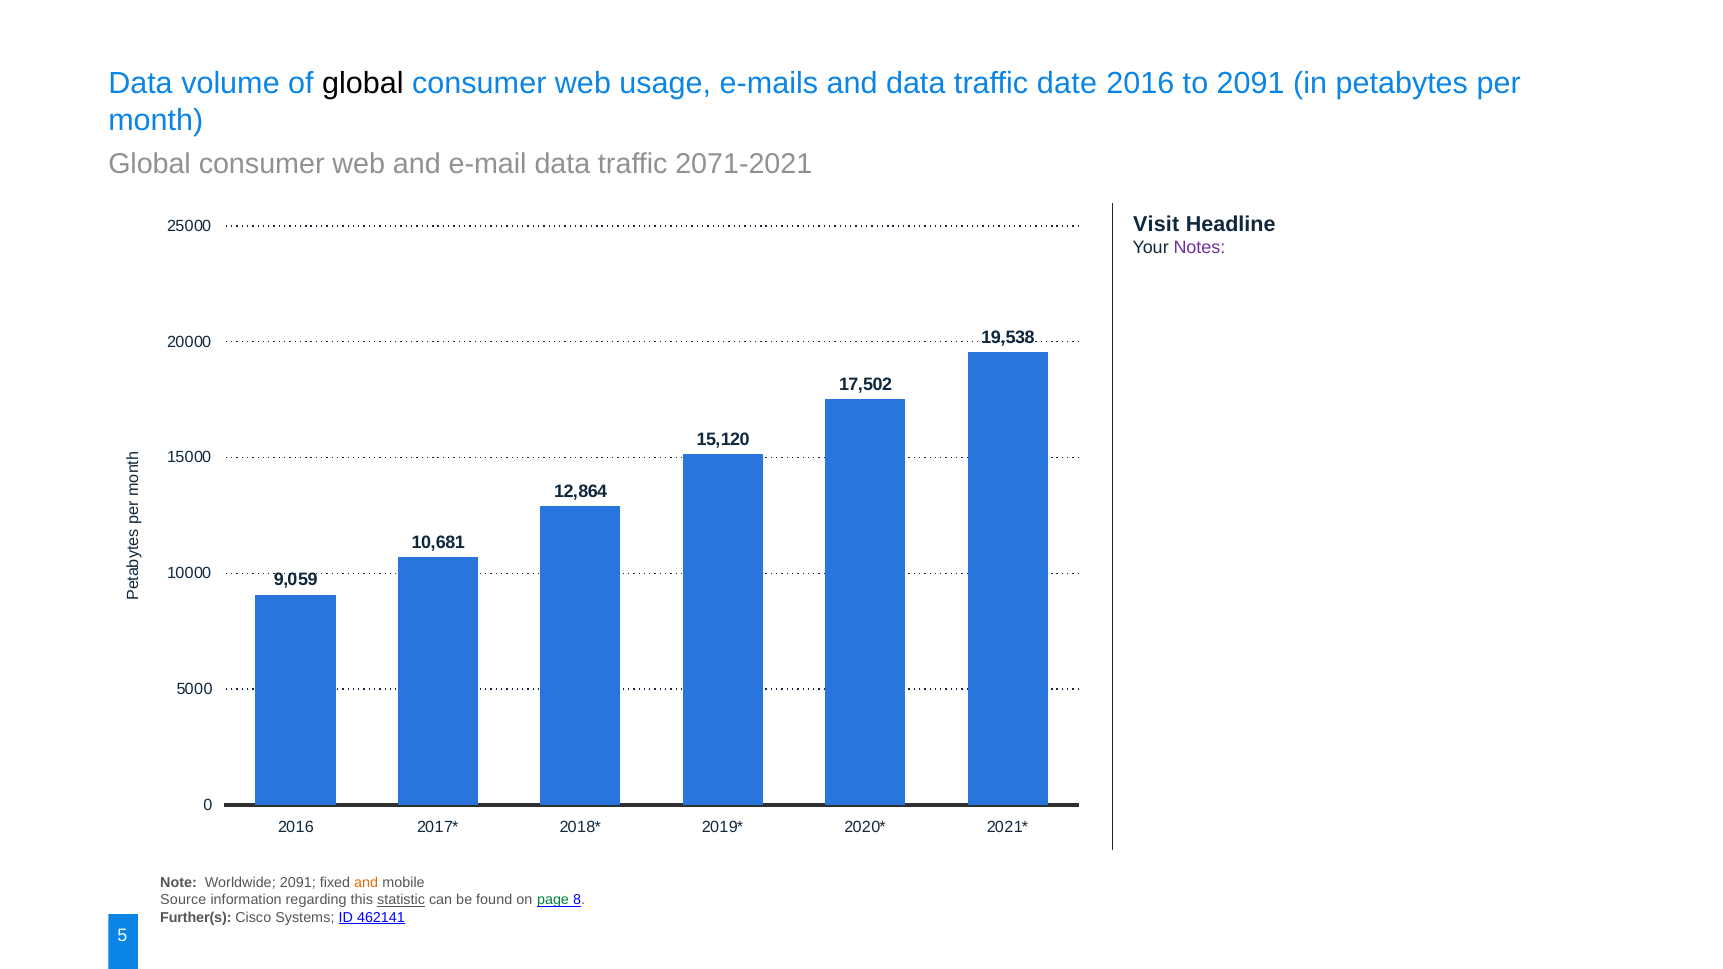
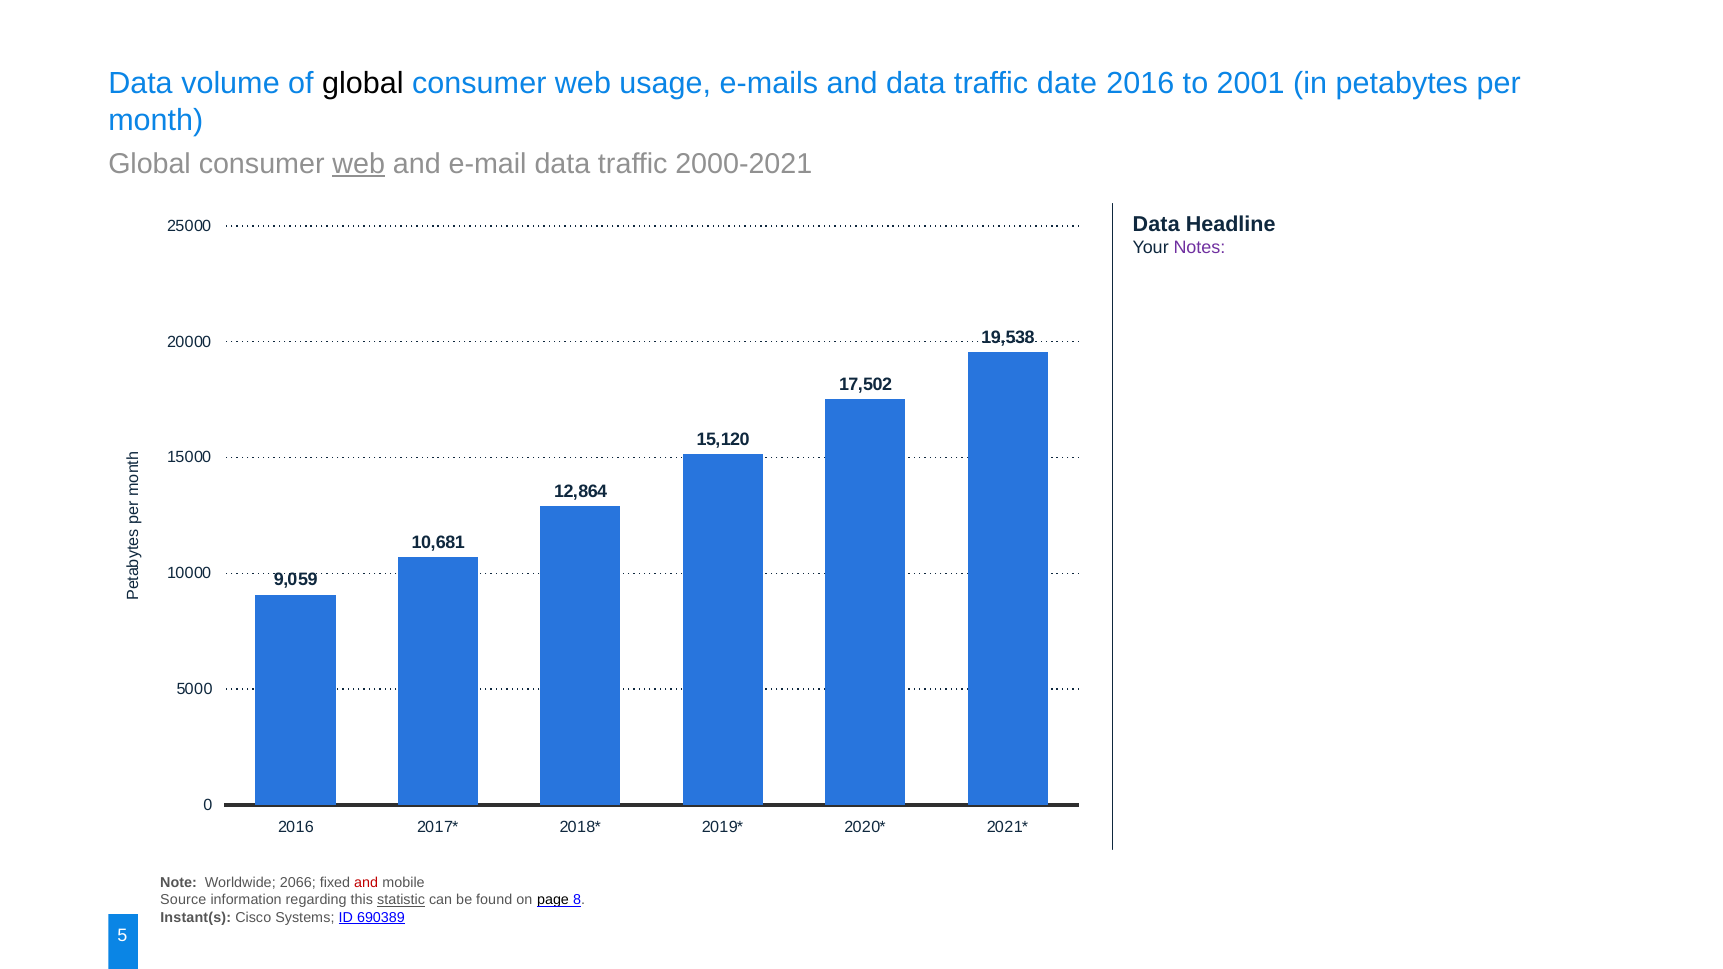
to 2091: 2091 -> 2001 (1251, 84)
web underline: none -> present (359, 164)
2071-2021: 2071-2021 -> 2000-2021 (744, 164)
Visit: Visit -> Data (1156, 224)
Worldwide 2091: 2091 -> 2066 (298, 883)
and colour: orange -> red (366, 883)
page colour: green -> black (553, 900)
Further(s: Further(s -> Instant(s (196, 917)
462141: 462141 -> 690389 (381, 917)
